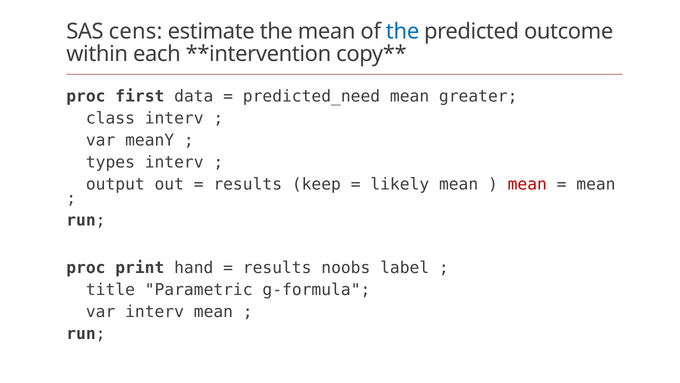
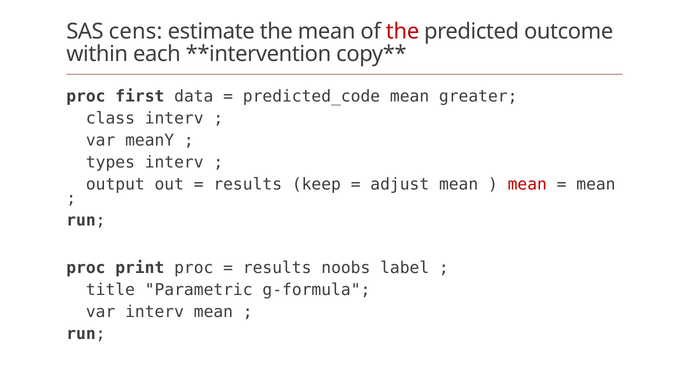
the colour: blue -> red (403, 31)
predicted_need: predicted_need -> predicted_code (311, 96)
likely: likely -> adjust (400, 184)
print hand: hand -> proc (194, 268)
